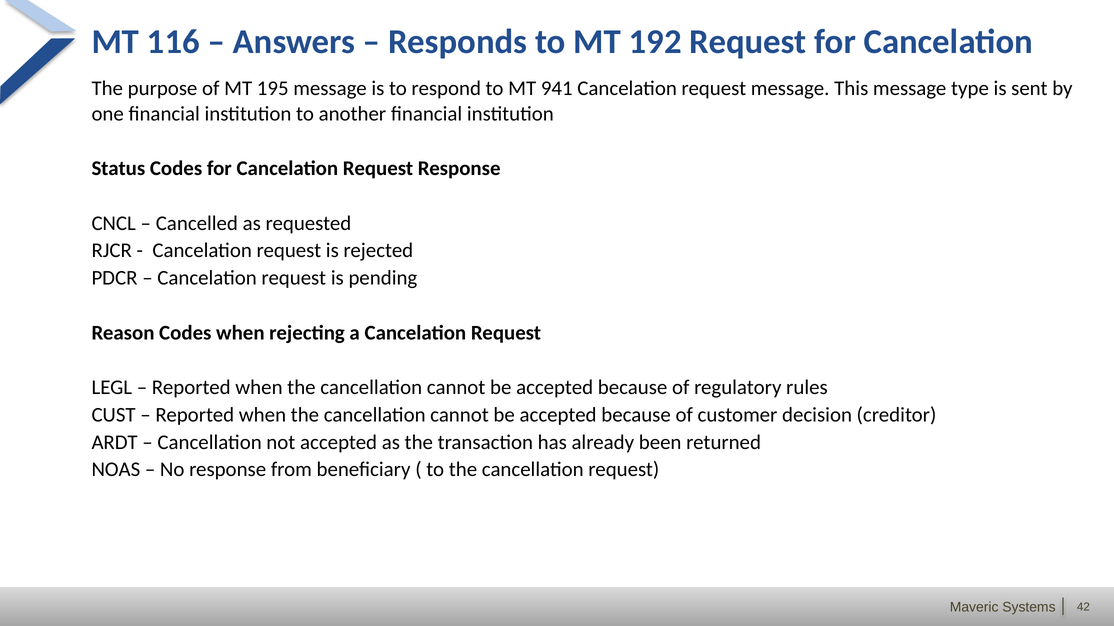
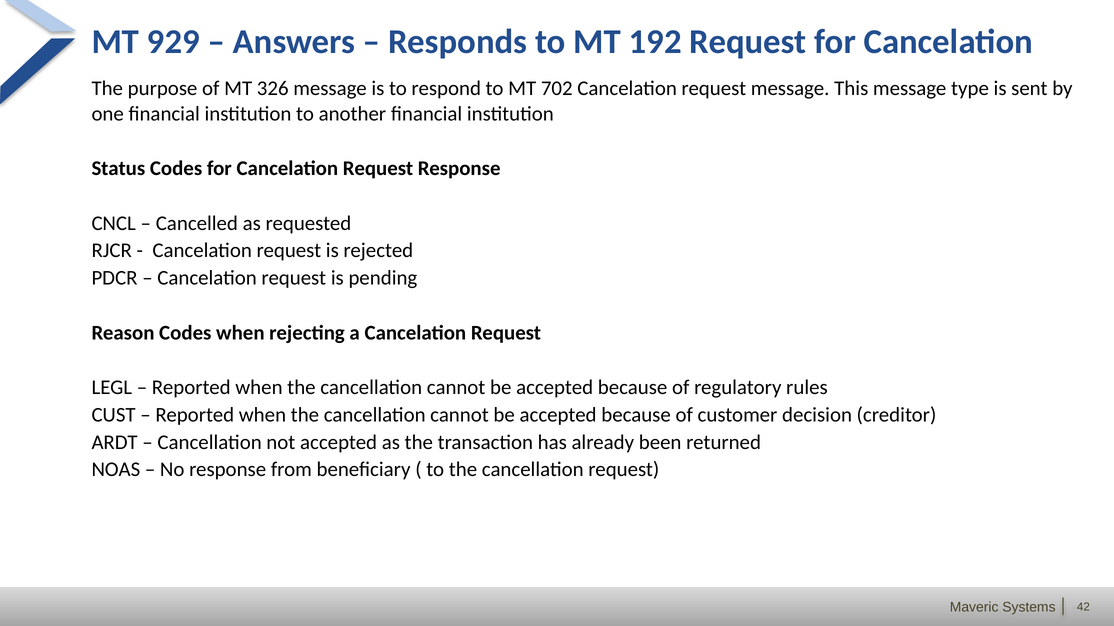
116: 116 -> 929 (173, 42)
195: 195 -> 326 (273, 89)
941: 941 -> 702 (557, 89)
